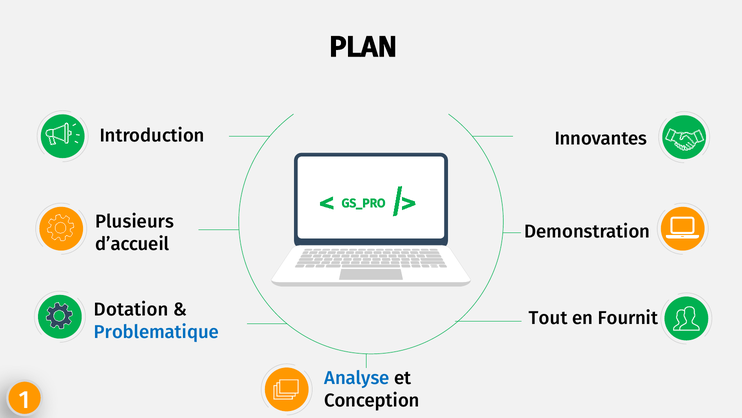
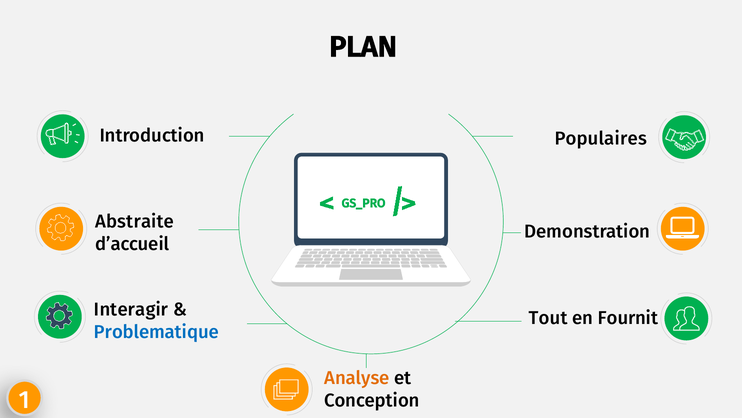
Innovantes: Innovantes -> Populaires (601, 138)
Plusieurs: Plusieurs -> Abstraite (135, 221)
Dotation: Dotation -> Interagir (131, 309)
Analyse colour: blue -> orange (357, 378)
